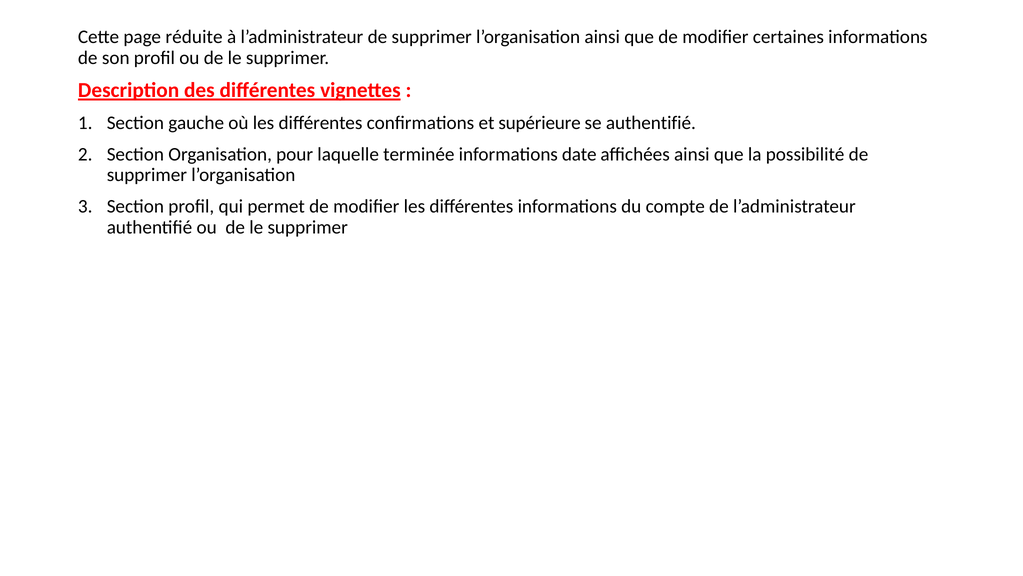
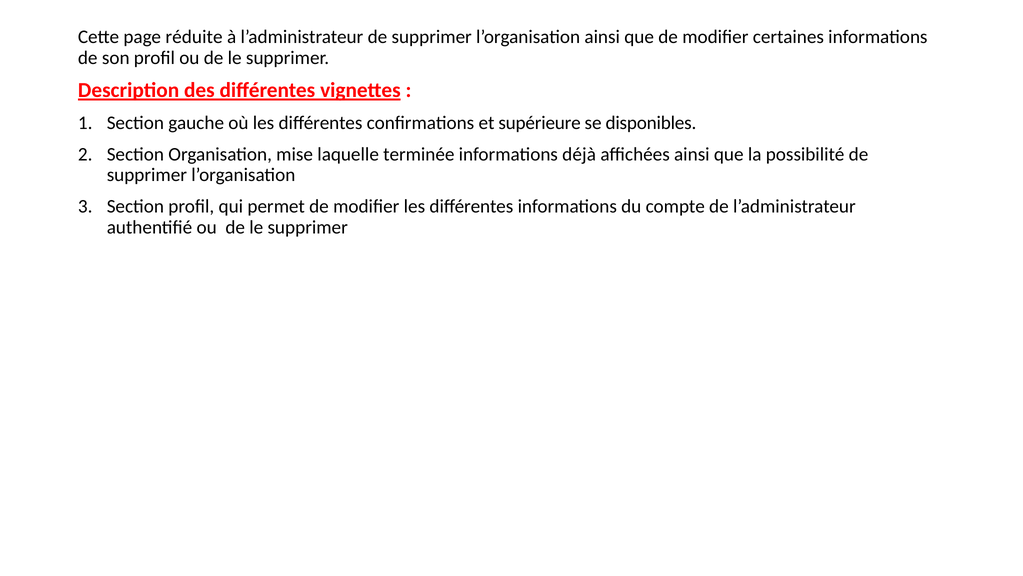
se authentifié: authentifié -> disponibles (651, 123)
pour: pour -> mise (295, 154)
date: date -> déjà (579, 154)
